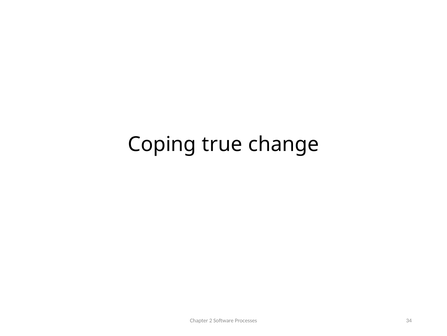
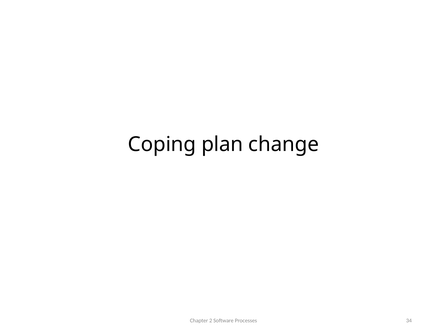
true: true -> plan (222, 144)
